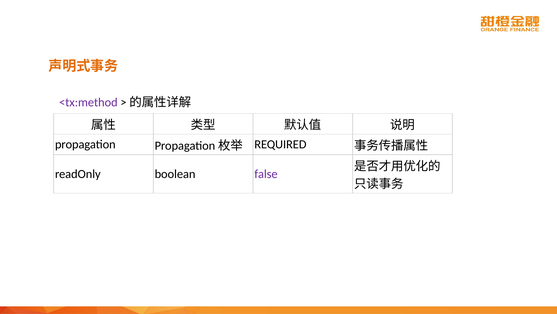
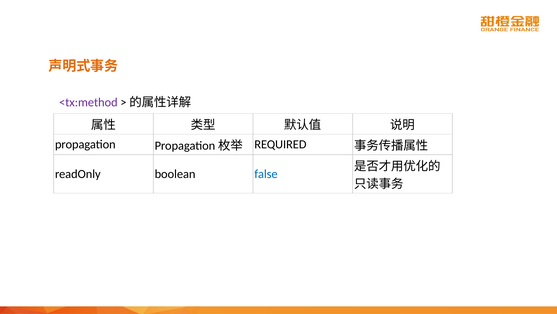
false colour: purple -> blue (266, 174)
